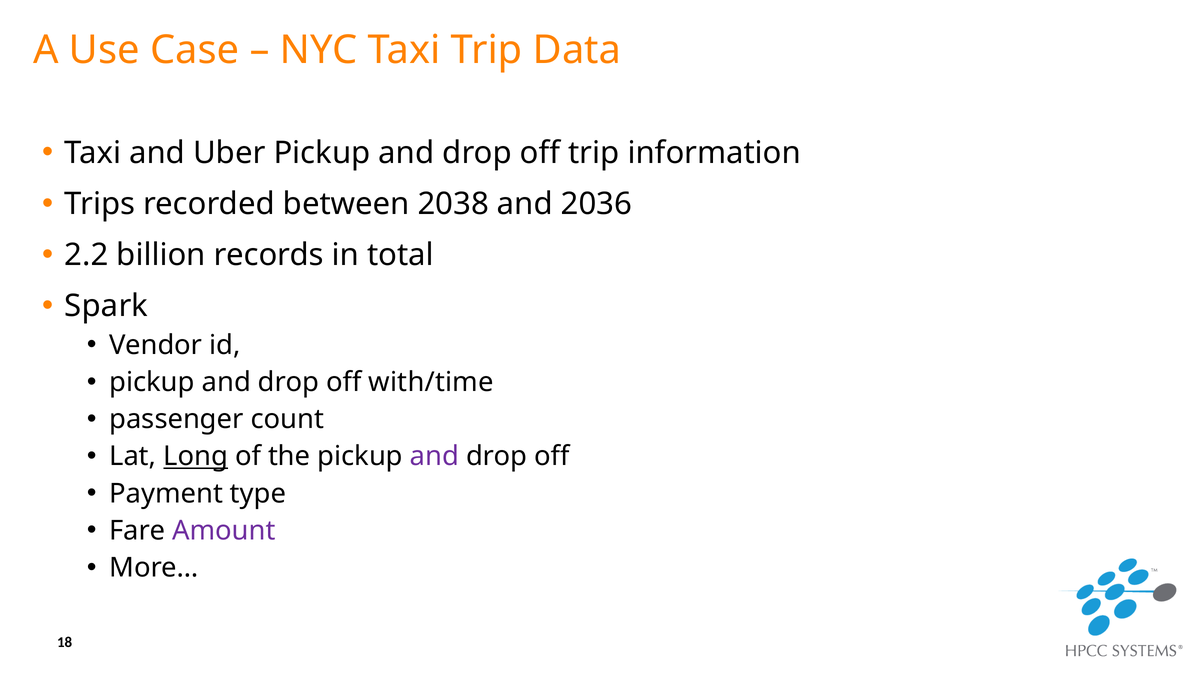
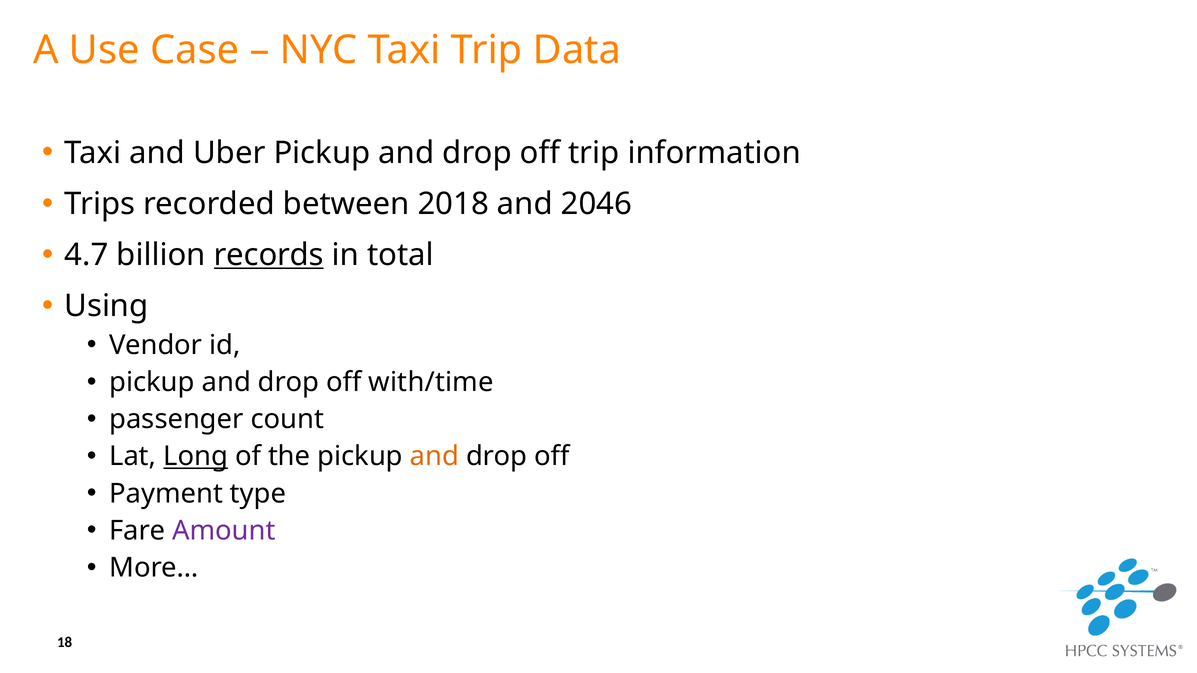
2038: 2038 -> 2018 (453, 204)
2036: 2036 -> 2046 (596, 204)
2.2: 2.2 -> 4.7 (86, 255)
records underline: none -> present (269, 255)
Spark: Spark -> Using (106, 306)
and colour: purple -> orange (434, 457)
